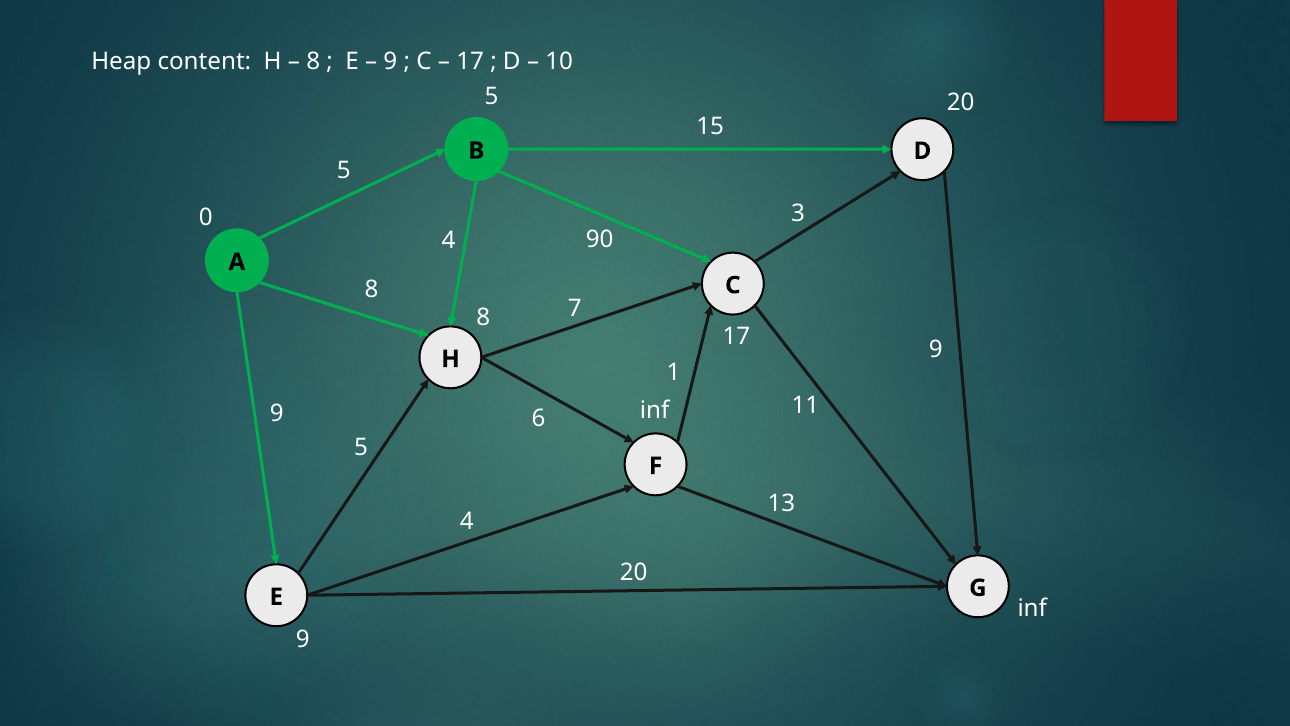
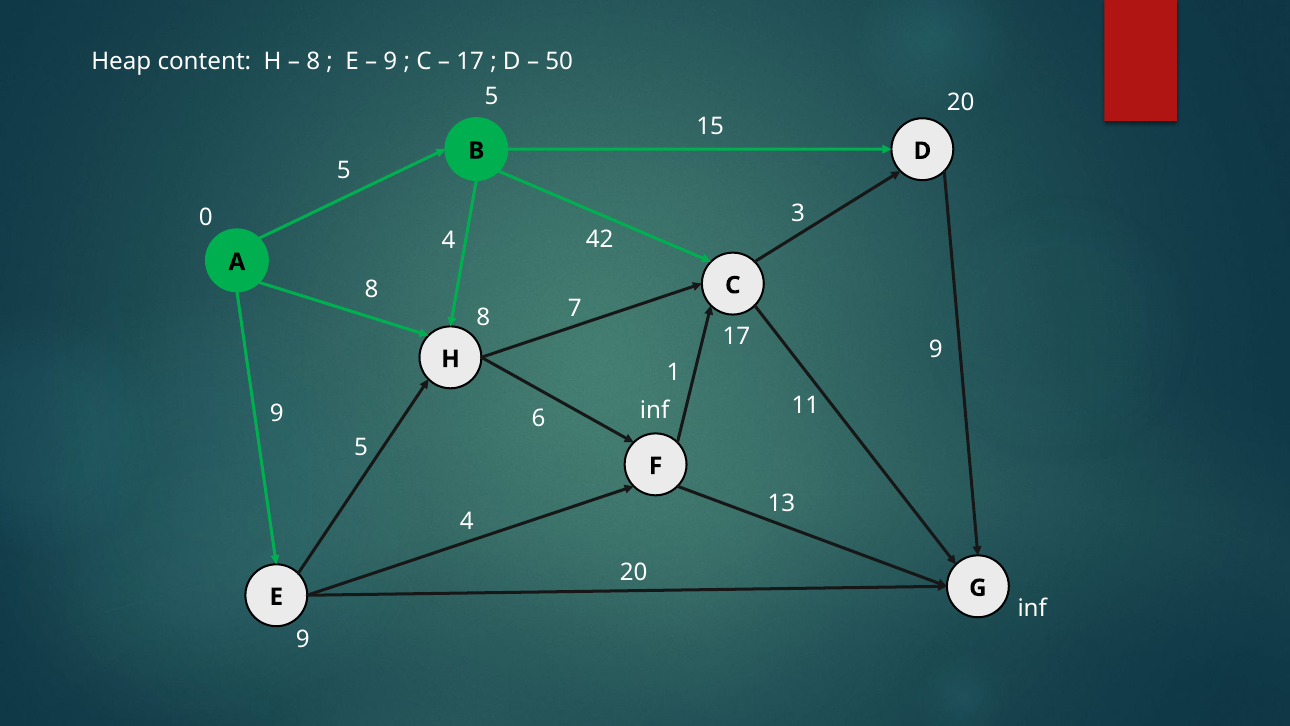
10: 10 -> 50 (559, 62)
90: 90 -> 42 (600, 239)
